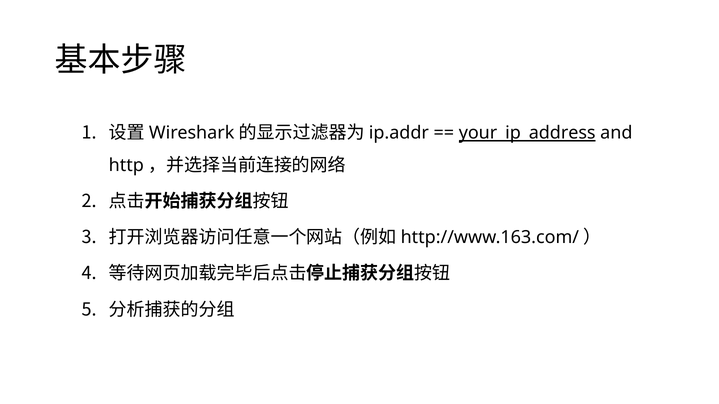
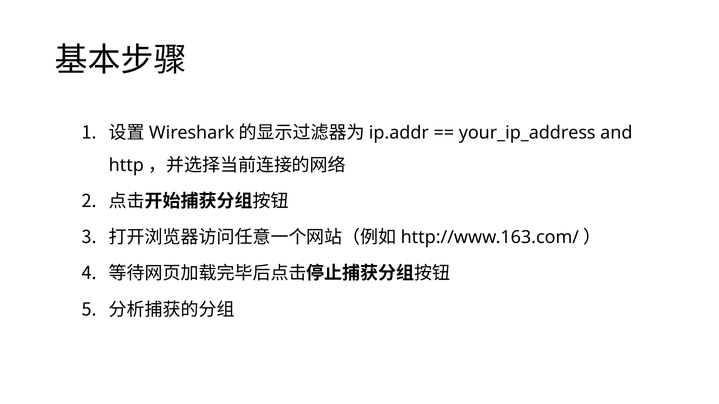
your_ip_address underline: present -> none (527, 133)
